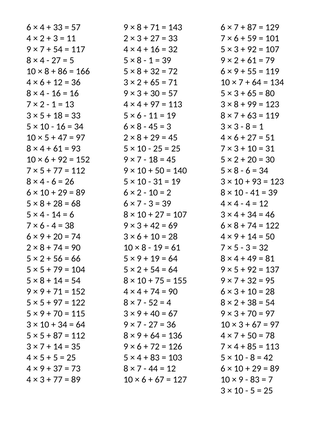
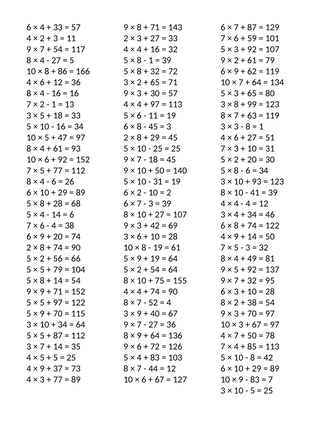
55: 55 -> 62 (252, 71)
